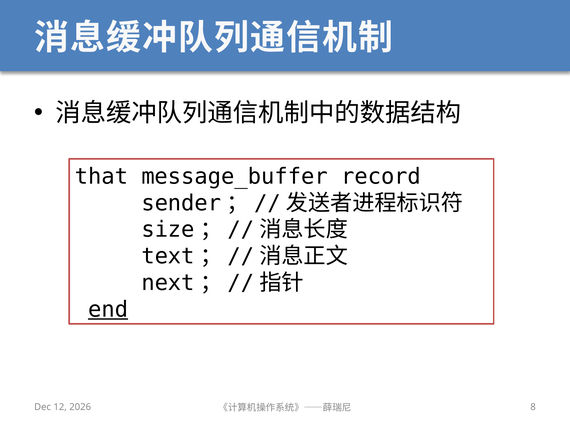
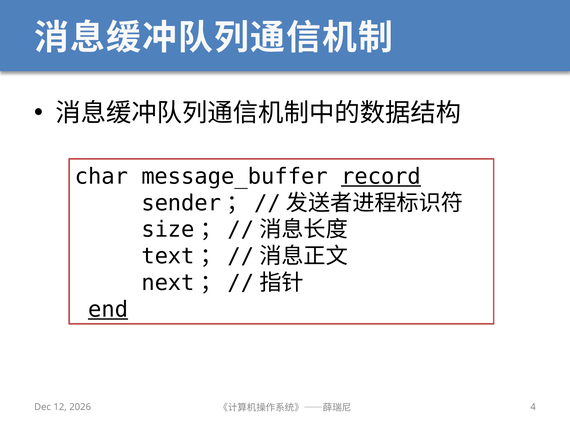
that: that -> char (101, 177)
record underline: none -> present (381, 177)
8: 8 -> 4 (533, 407)
